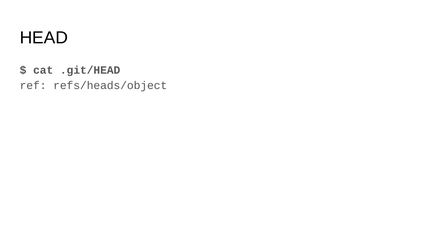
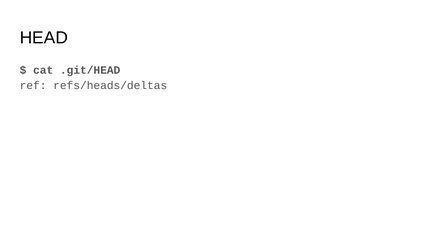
refs/heads/object: refs/heads/object -> refs/heads/deltas (110, 86)
